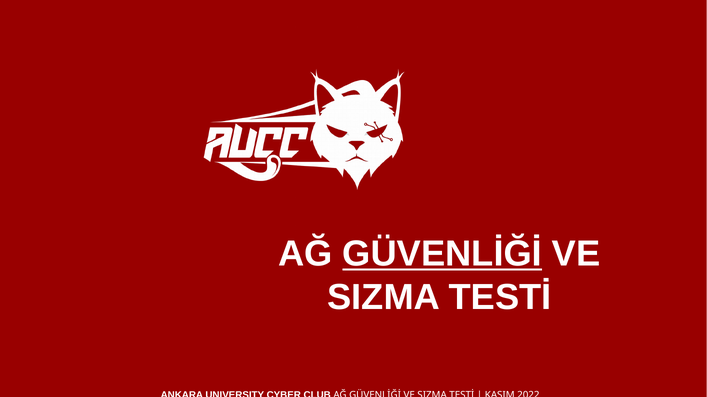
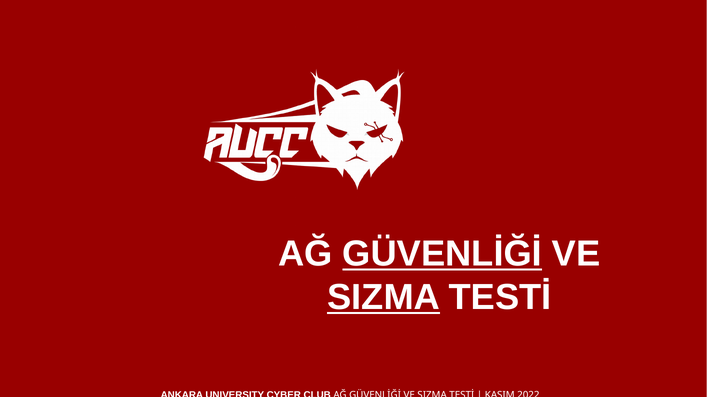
SIZMA underline: none -> present (384, 298)
